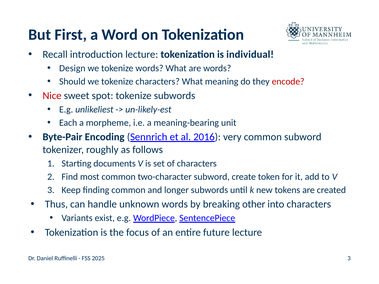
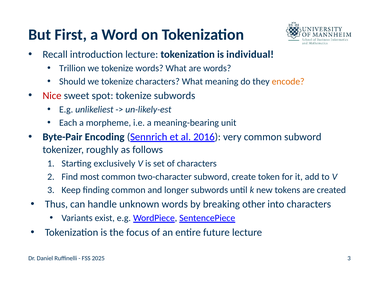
Design: Design -> Trillion (72, 68)
encode colour: red -> orange (288, 82)
documents: documents -> exclusively (114, 164)
